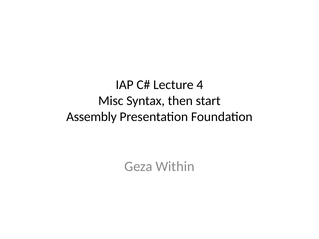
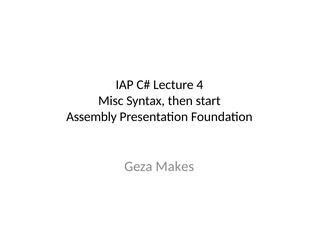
Within: Within -> Makes (175, 167)
